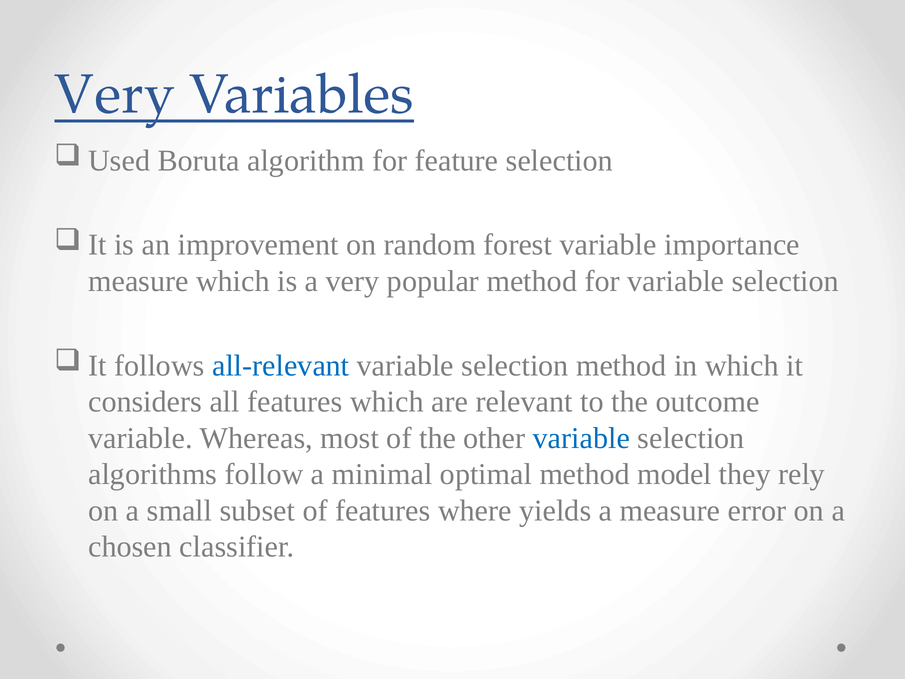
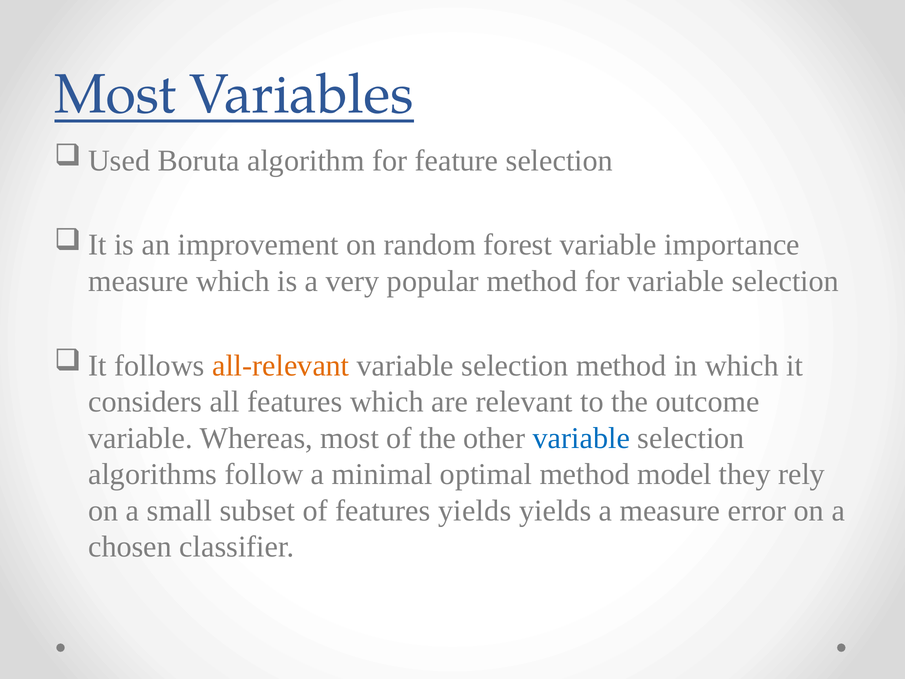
Very: Very -> Most (115, 94)
all-relevant colour: blue -> orange (281, 366)
features where: where -> yields (475, 510)
